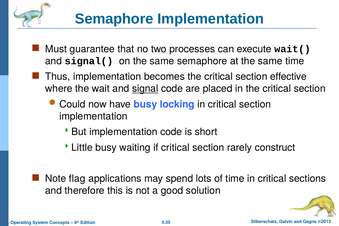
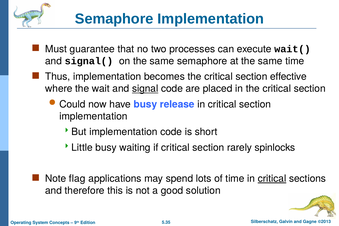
locking: locking -> release (177, 104)
construct: construct -> spinlocks (275, 147)
critical underline: none -> present (272, 179)
